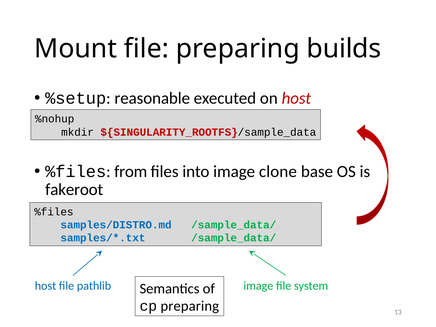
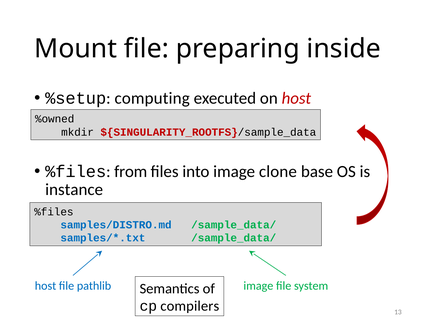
builds: builds -> inside (344, 49)
reasonable: reasonable -> computing (152, 98)
%nohup: %nohup -> %owned (55, 119)
fakeroot: fakeroot -> instance (74, 190)
cp preparing: preparing -> compilers (190, 306)
